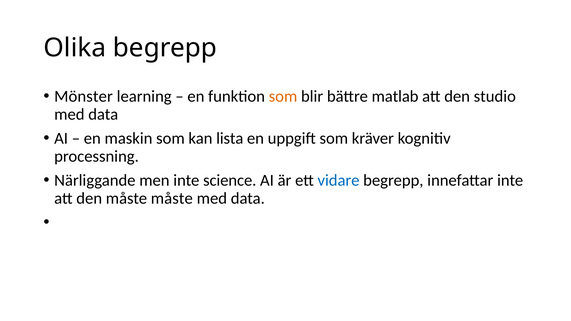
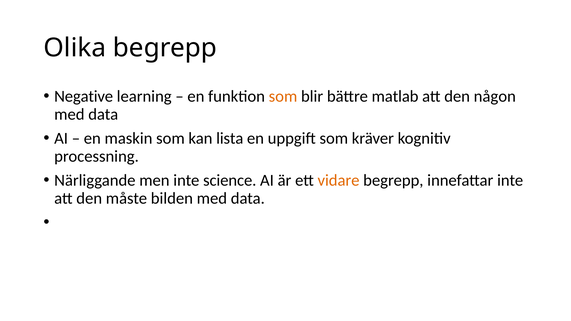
Mönster: Mönster -> Negative (84, 97)
studio: studio -> någon (495, 97)
vidare colour: blue -> orange (339, 180)
måste måste: måste -> bilden (172, 198)
